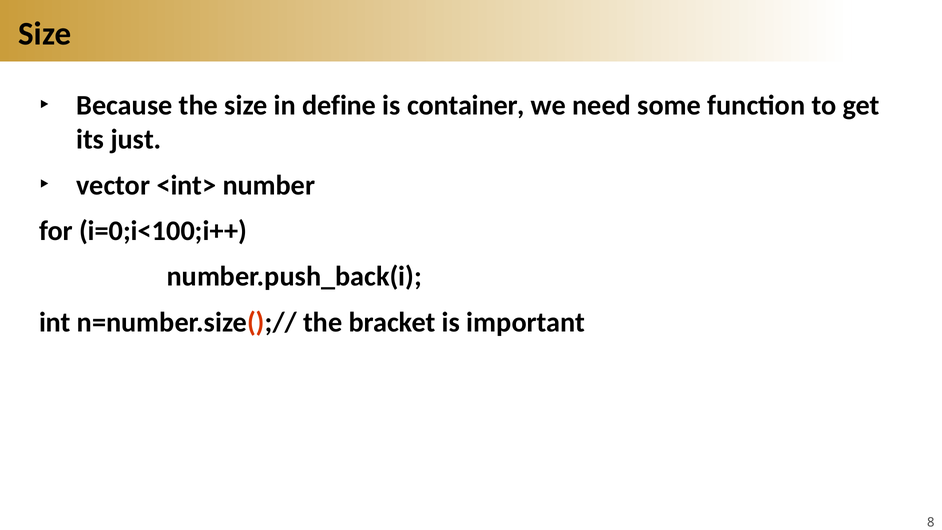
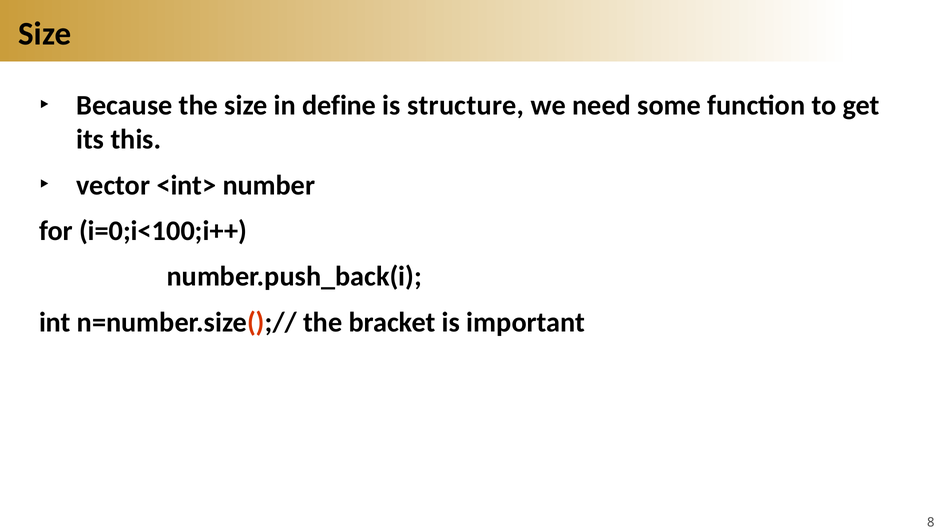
container: container -> structure (466, 106)
just: just -> this (136, 139)
